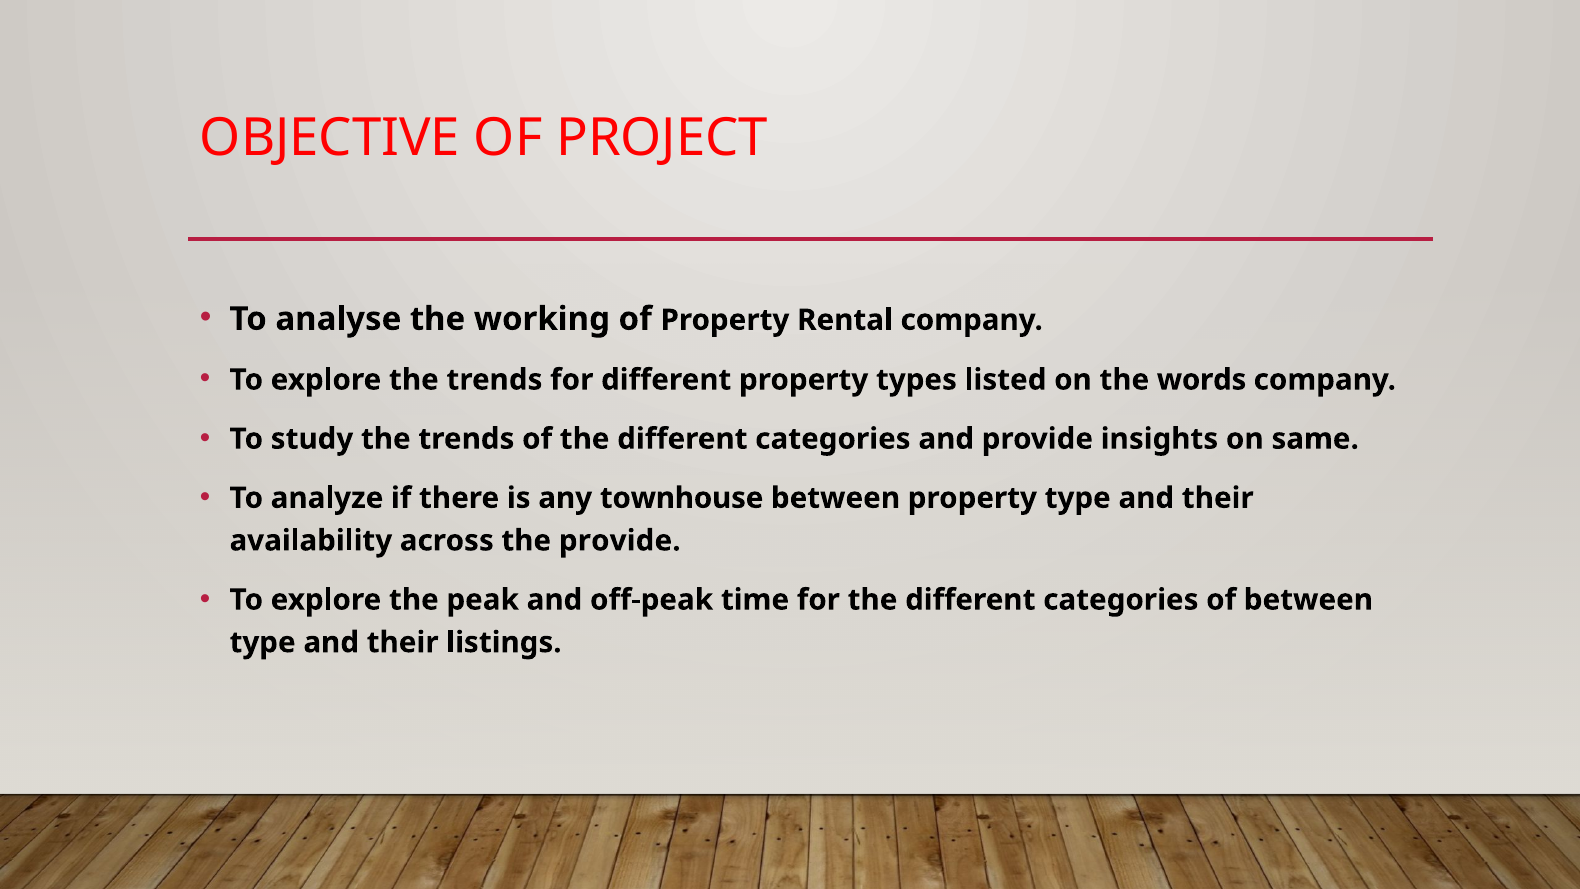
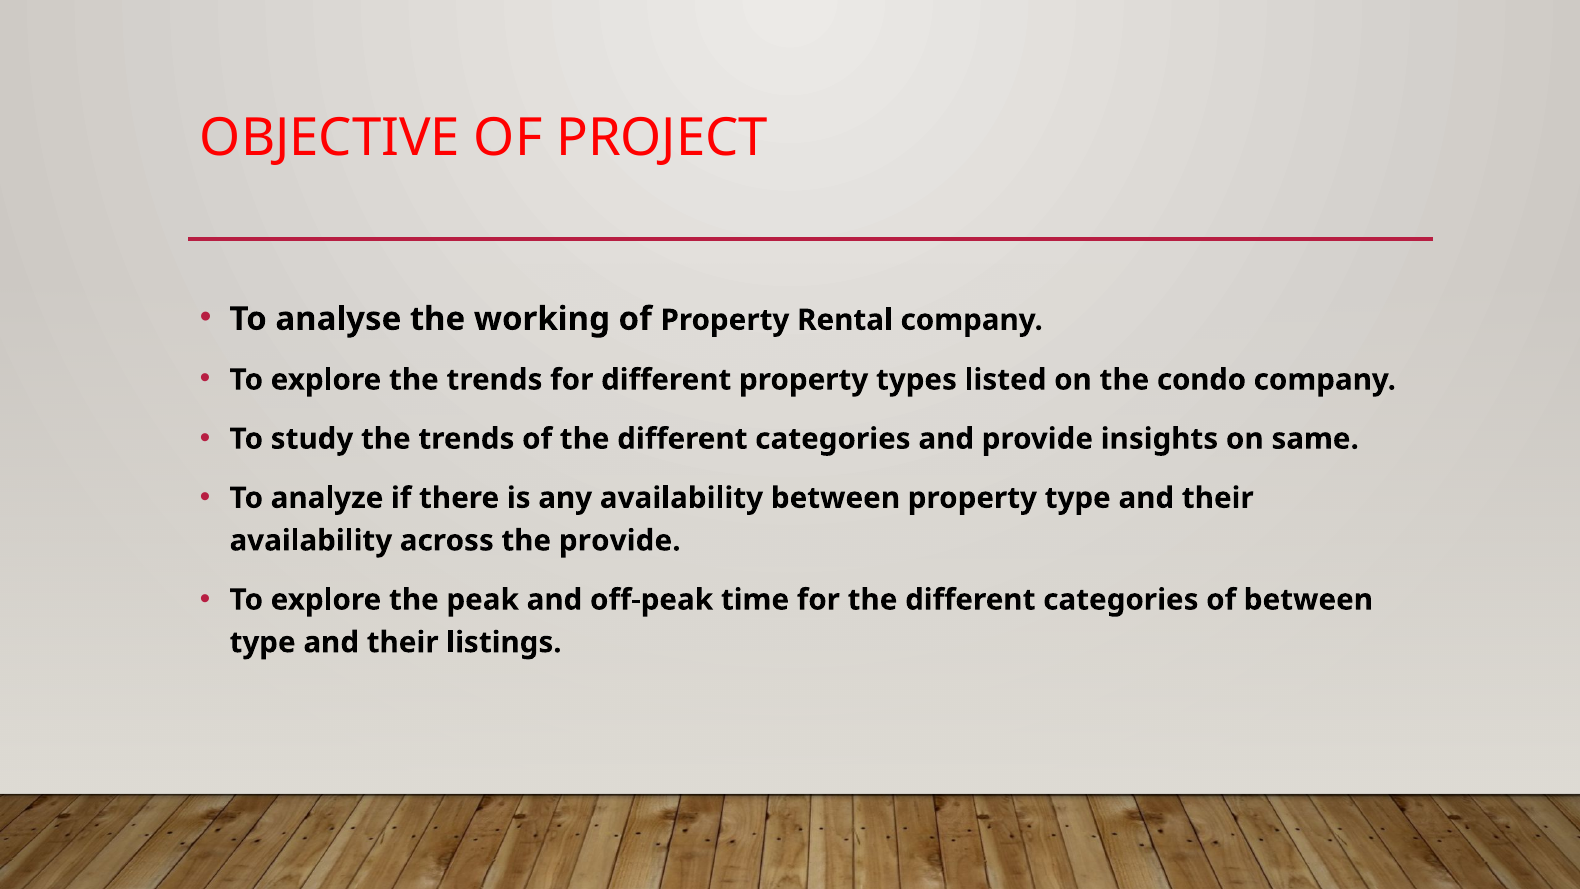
words: words -> condo (1202, 380)
any townhouse: townhouse -> availability (681, 498)
